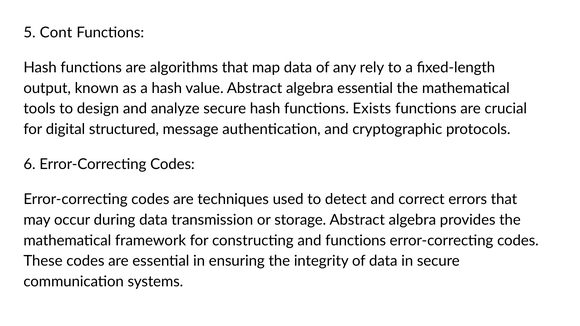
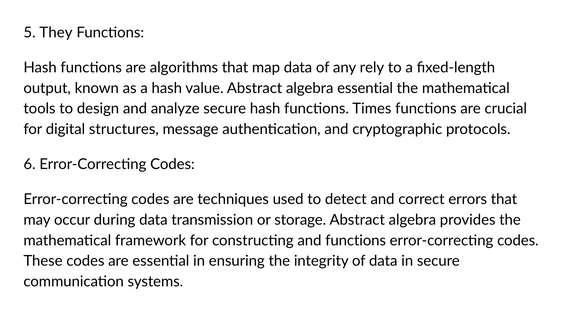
Cont: Cont -> They (56, 33)
Exists: Exists -> Times (372, 109)
structured: structured -> structures (124, 129)
